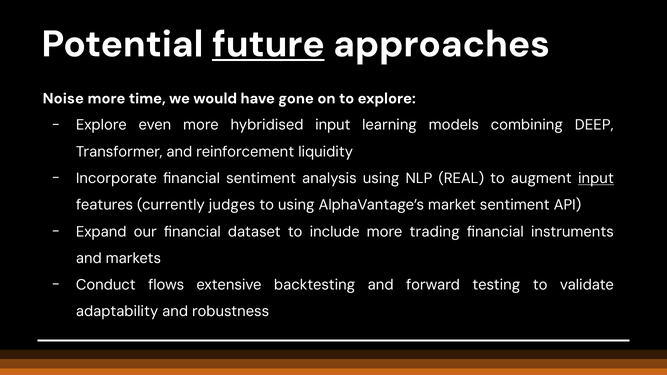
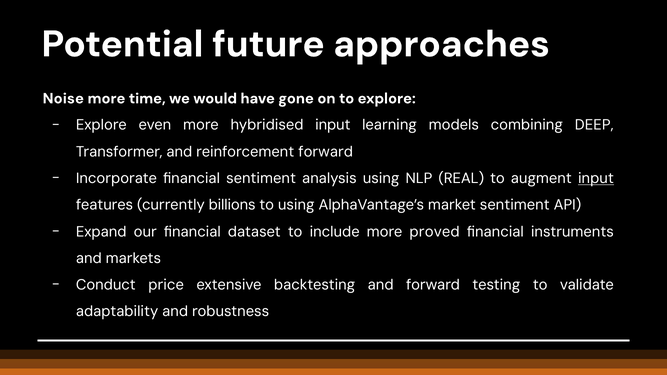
future underline: present -> none (268, 44)
reinforcement liquidity: liquidity -> forward (326, 152)
judges: judges -> billions (232, 205)
trading: trading -> proved (435, 232)
flows: flows -> price (166, 285)
